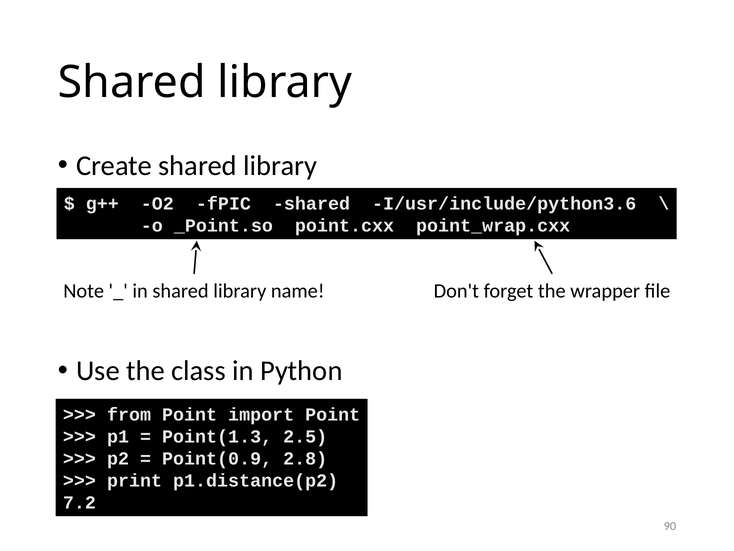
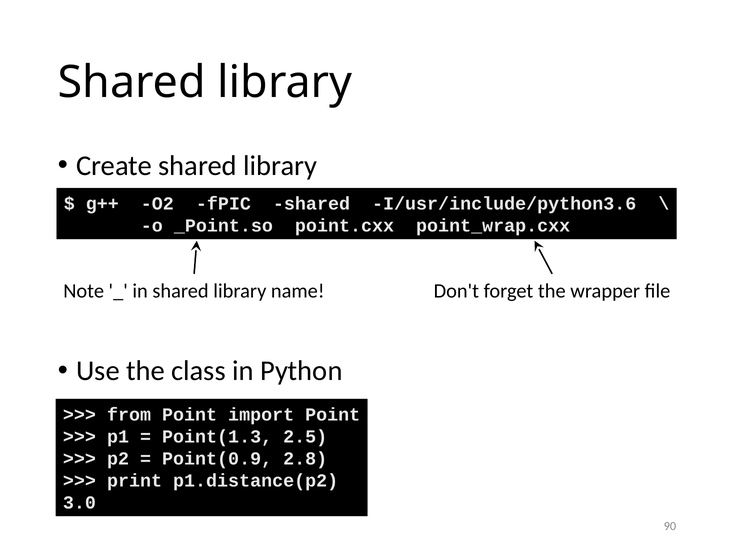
7.2: 7.2 -> 3.0 (79, 502)
